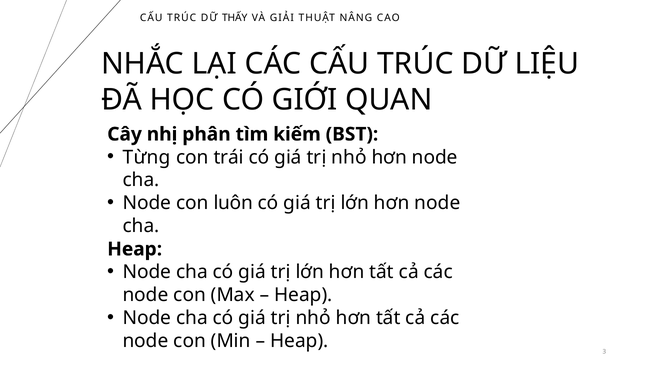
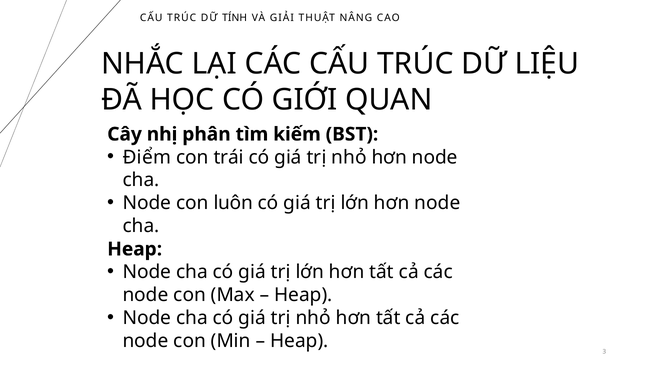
THẤY: THẤY -> TÍNH (235, 18)
Từng: Từng -> Điểm (147, 157)
